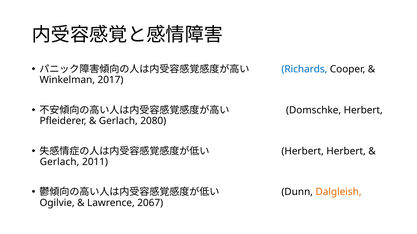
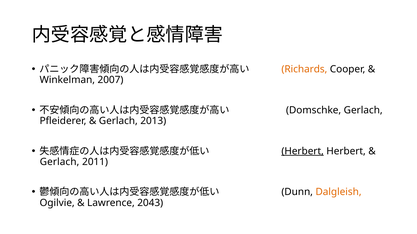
Richards colour: blue -> orange (304, 69)
2017: 2017 -> 2007 (110, 80)
Domschke Herbert: Herbert -> Gerlach (363, 110)
2080: 2080 -> 2013 (153, 121)
Herbert underline: none -> present (303, 151)
2067: 2067 -> 2043 (150, 203)
